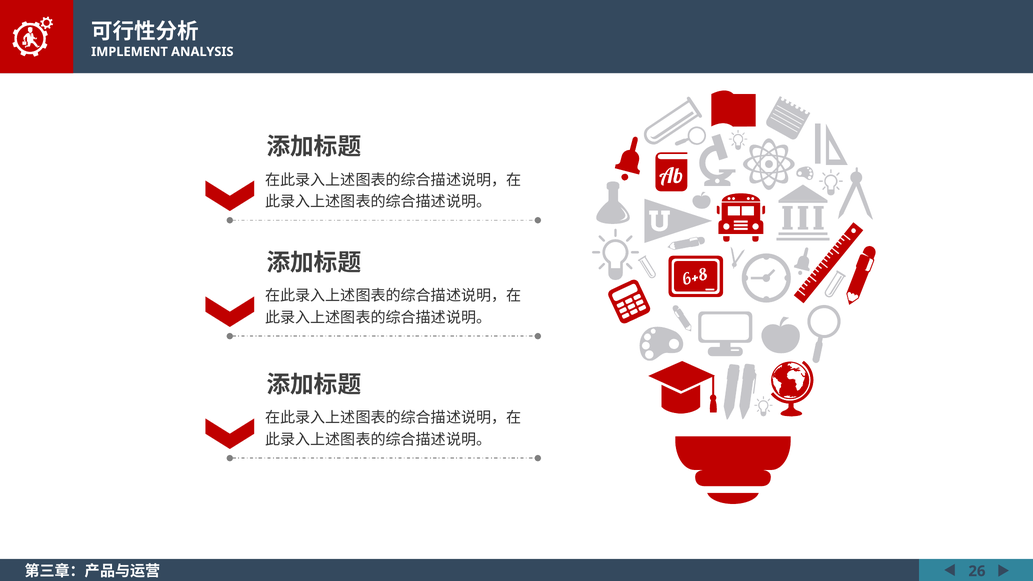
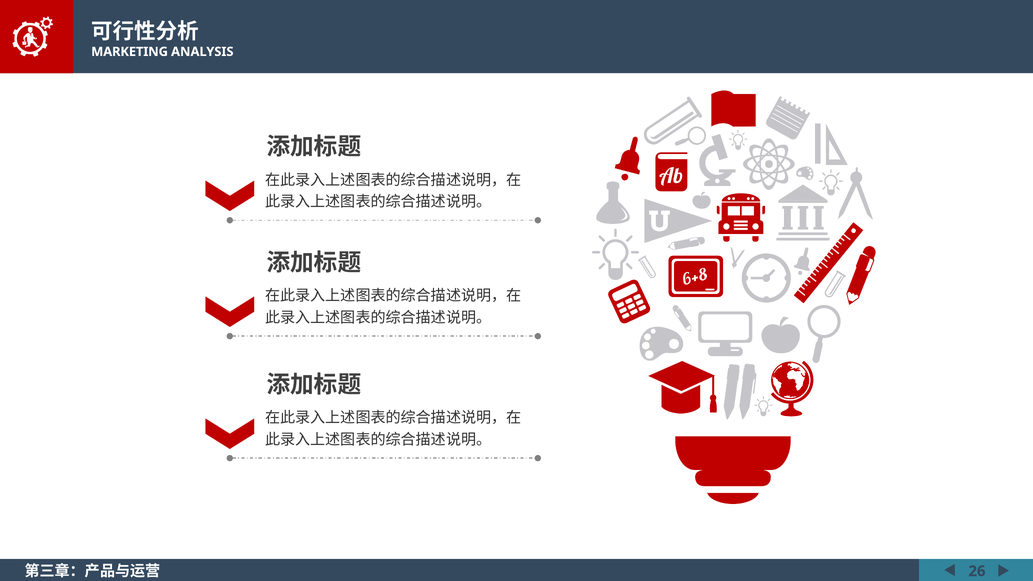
IMPLEMENT: IMPLEMENT -> MARKETING (130, 52)
